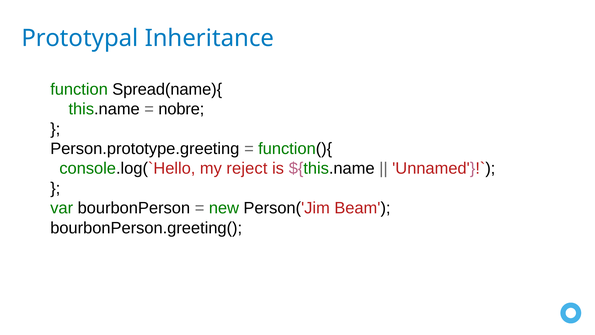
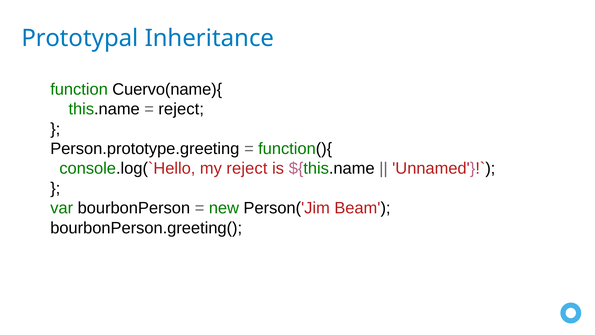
Spread(name){: Spread(name){ -> Cuervo(name){ (167, 89)
nobre: nobre -> reject (181, 109)
